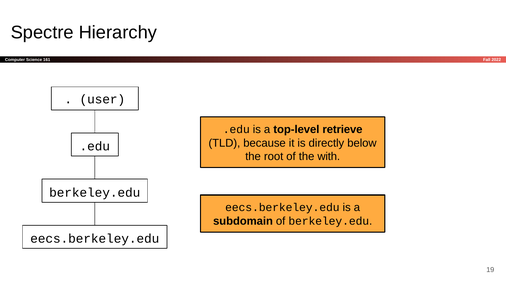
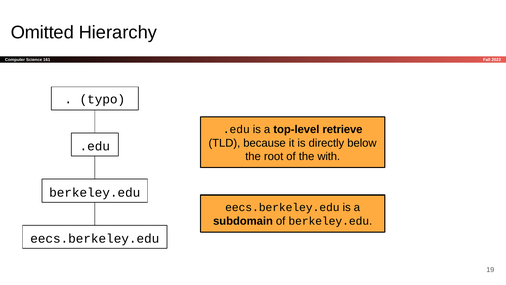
Spectre: Spectre -> Omitted (42, 32)
user: user -> typo (102, 99)
